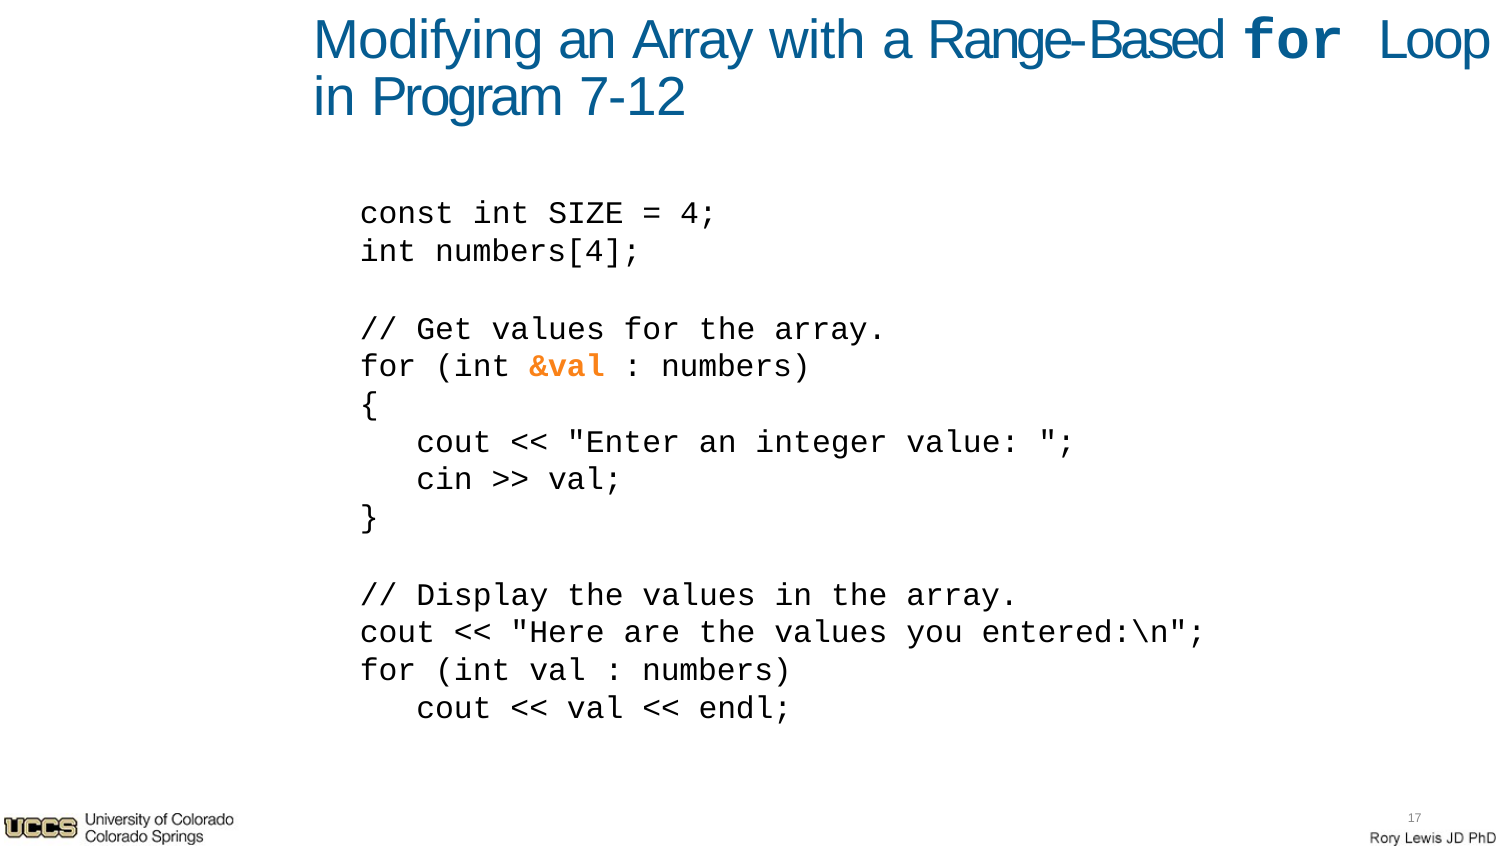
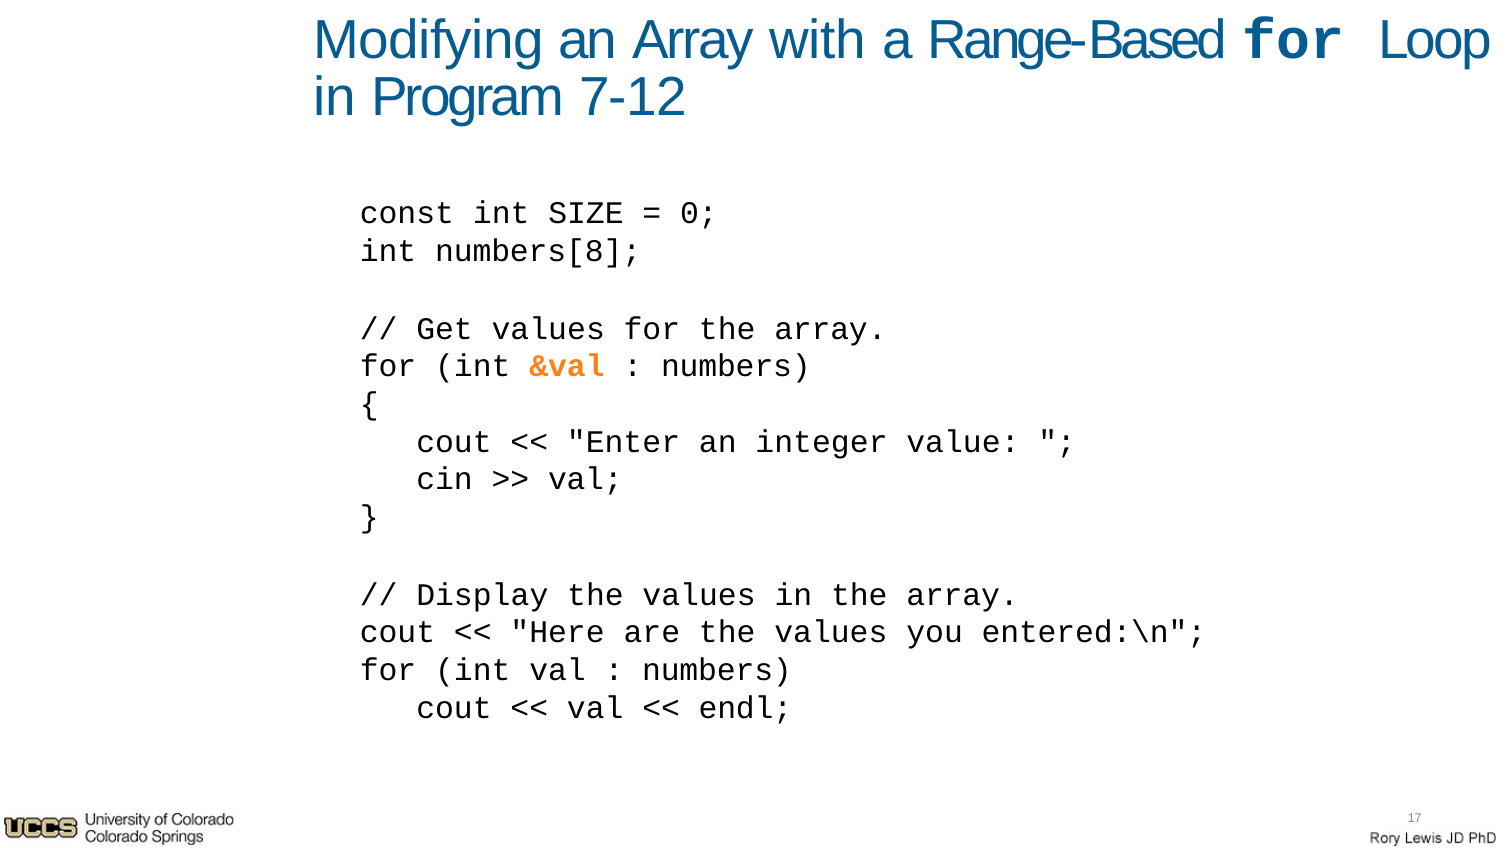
4: 4 -> 0 (699, 213)
numbers[4: numbers[4 -> numbers[8 (538, 251)
